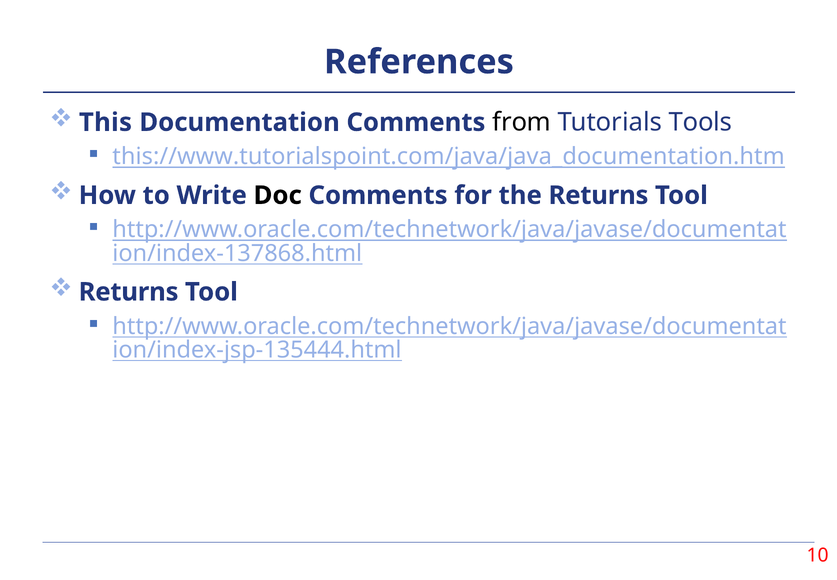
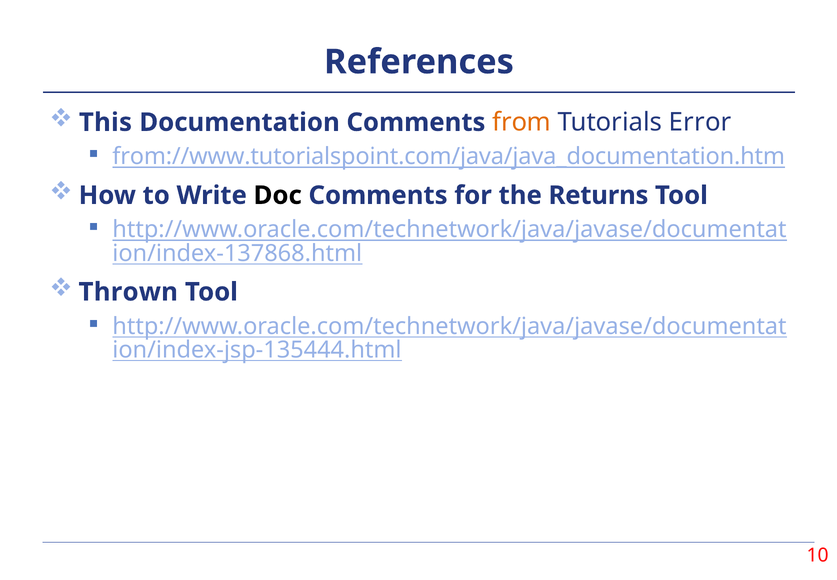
from colour: black -> orange (522, 122)
Tools: Tools -> Error (700, 122)
this://www.tutorialspoint.com/java/java_documentation.htm: this://www.tutorialspoint.com/java/java_documentation.htm -> from://www.tutorialspoint.com/java/java_documentation.htm (449, 156)
Returns: Returns -> Thrown (128, 292)
